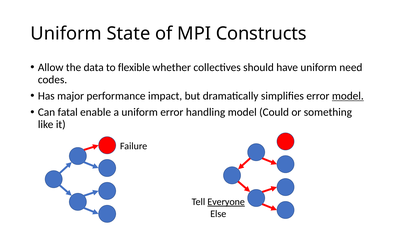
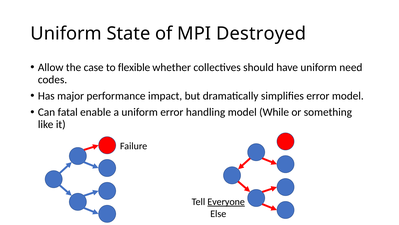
Constructs: Constructs -> Destroyed (261, 34)
data: data -> case (94, 67)
model underline: present -> none (348, 96)
Could: Could -> While (274, 112)
